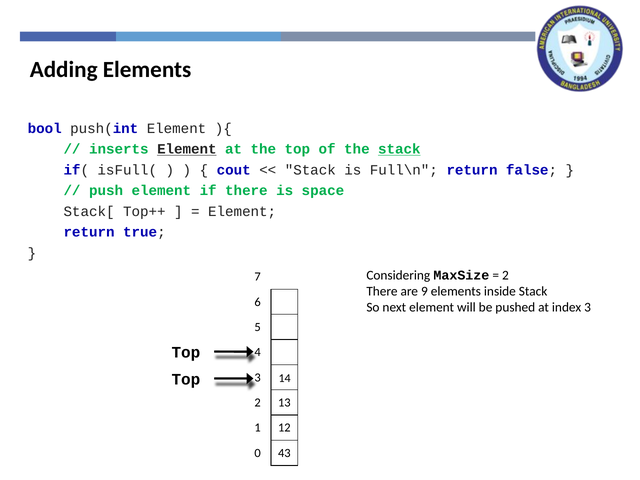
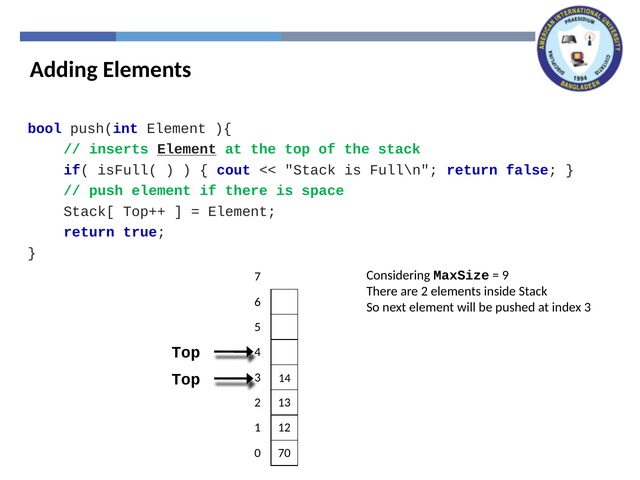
stack underline: present -> none (399, 149)
2: 2 -> 9 (505, 275)
are 9: 9 -> 2 (424, 291)
43: 43 -> 70 (284, 453)
